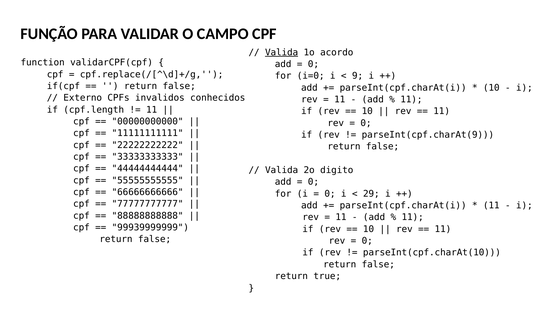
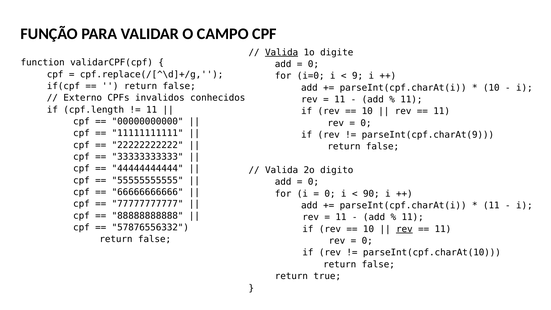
acordo: acordo -> digite (337, 52)
29: 29 -> 90 (371, 194)
99939999999: 99939999999 -> 57876556332 (150, 227)
rev underline: none -> present (404, 229)
